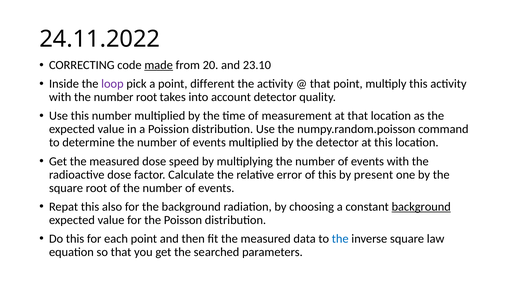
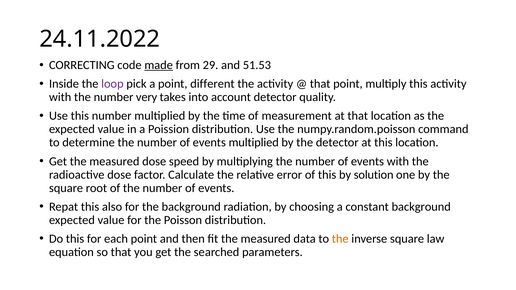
20: 20 -> 29 (211, 65)
23.10: 23.10 -> 51.53 (257, 65)
number root: root -> very (147, 97)
present: present -> solution (374, 175)
background underline: present -> none (421, 207)
the colour: blue -> orange (340, 239)
